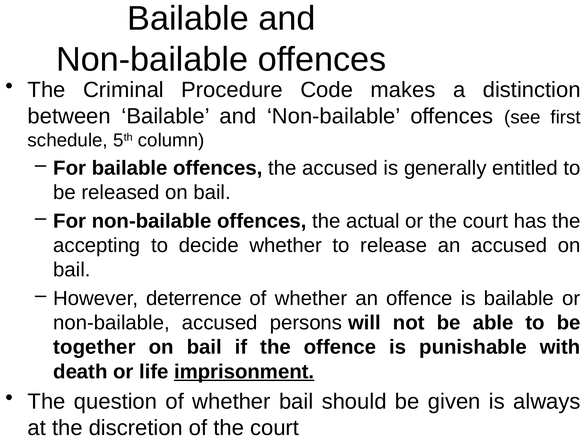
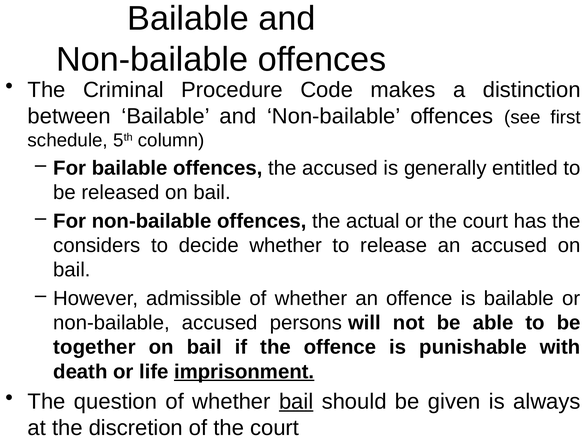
accepting: accepting -> considers (97, 246)
deterrence: deterrence -> admissible (194, 299)
bail underline: none -> present (296, 402)
